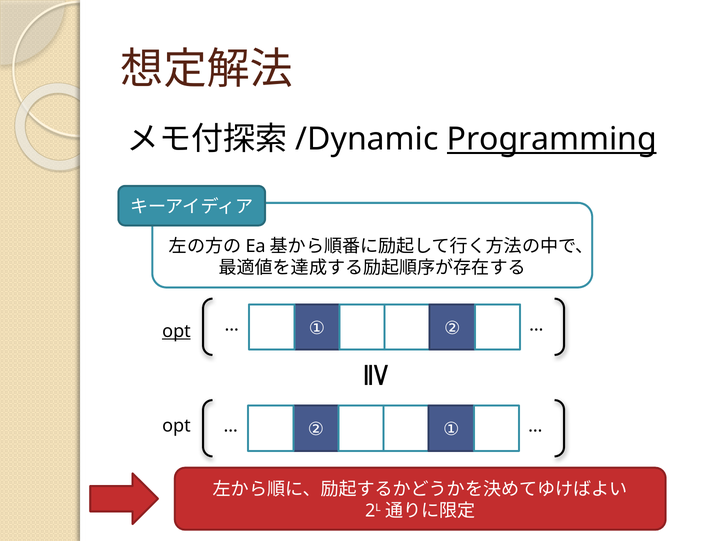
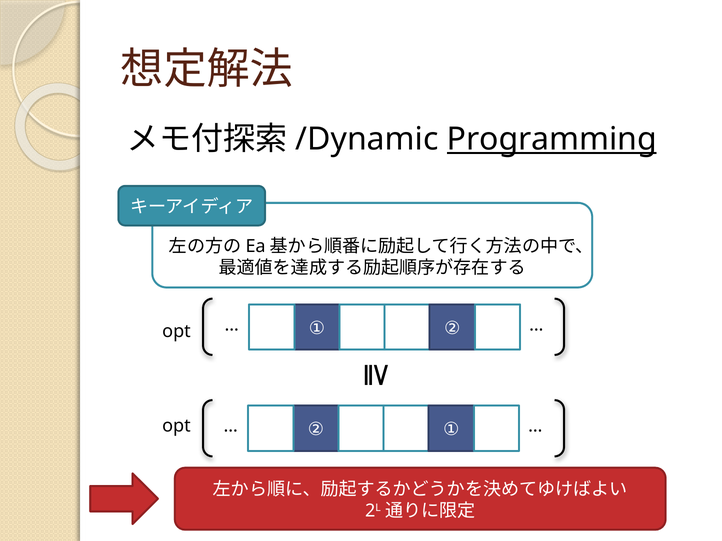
opt underline: present -> none (176, 332)
